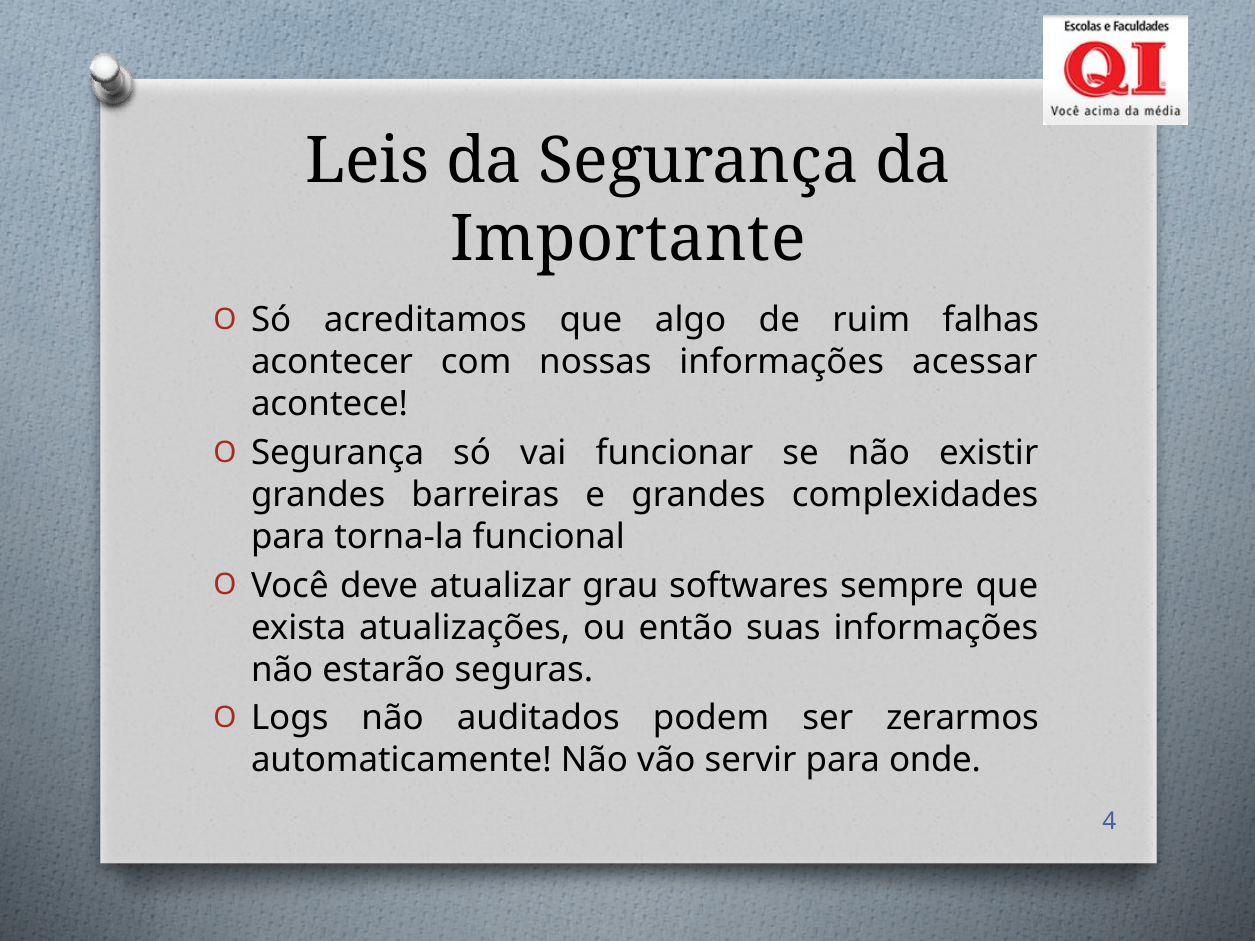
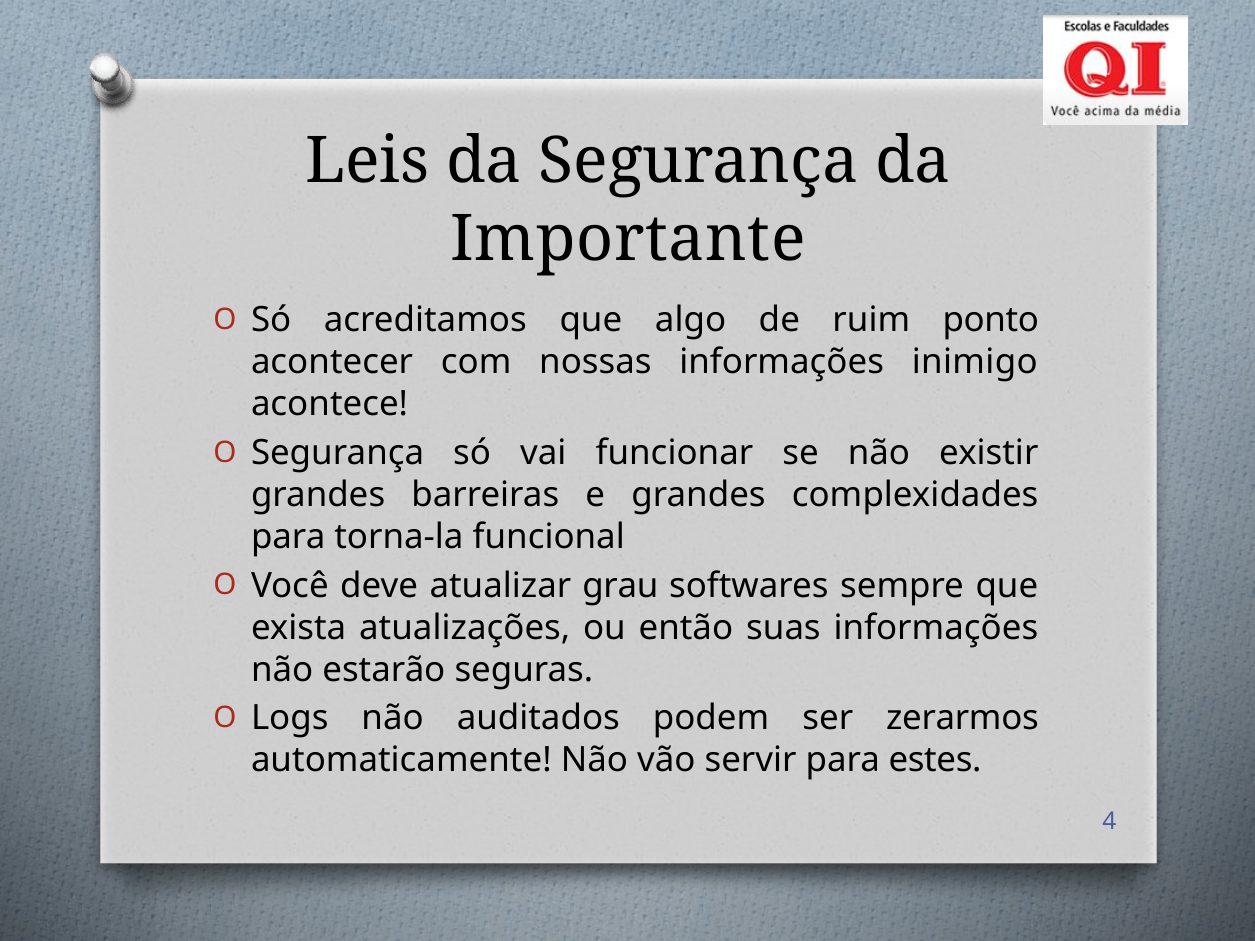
falhas: falhas -> ponto (991, 321)
acessar: acessar -> inimigo (975, 362)
onde: onde -> estes (935, 760)
